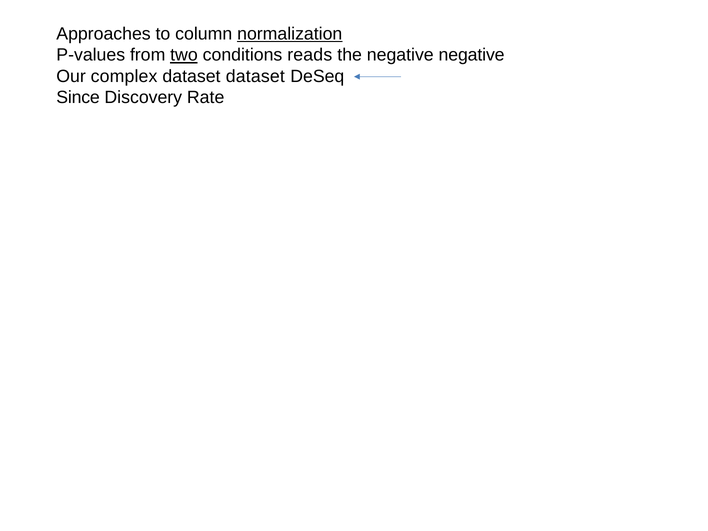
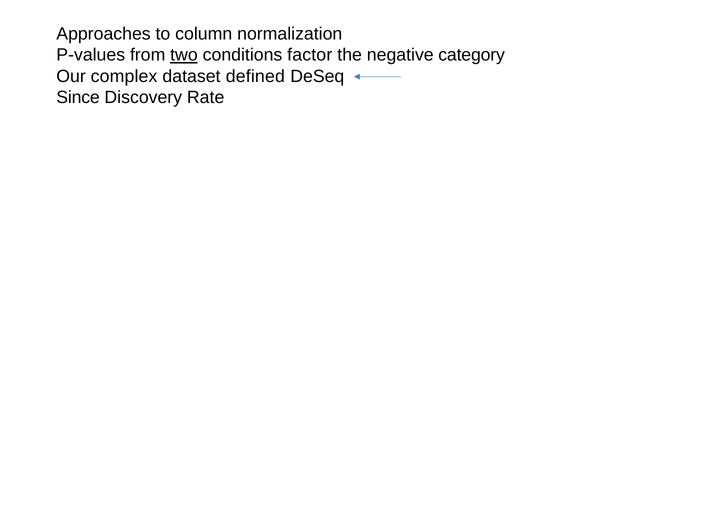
normalization underline: present -> none (290, 34)
reads: reads -> factor (310, 55)
negative negative: negative -> category (472, 55)
dataset dataset: dataset -> defined (255, 76)
